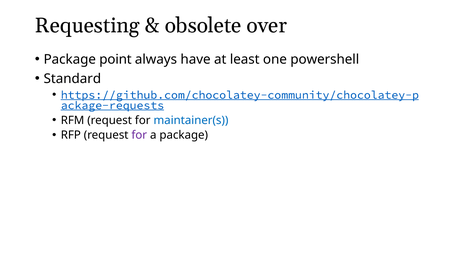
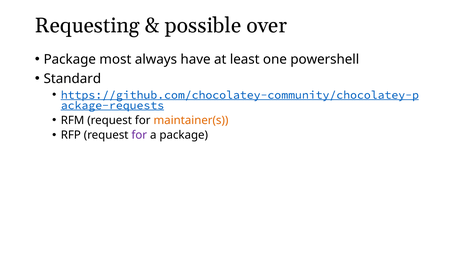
obsolete: obsolete -> possible (203, 26)
point: point -> most (115, 59)
maintainer(s colour: blue -> orange (191, 120)
